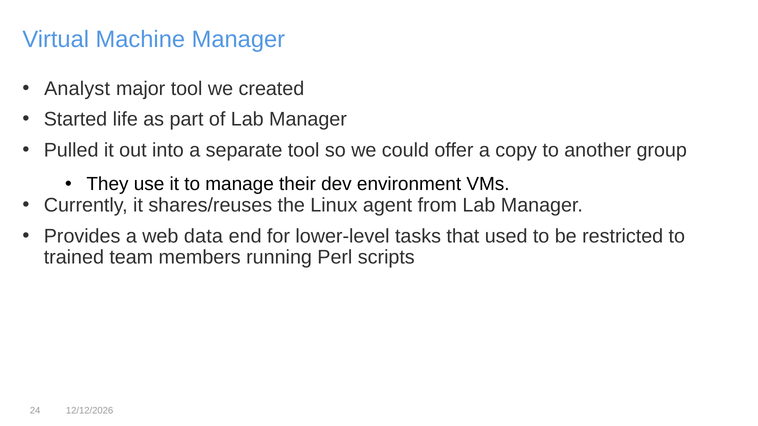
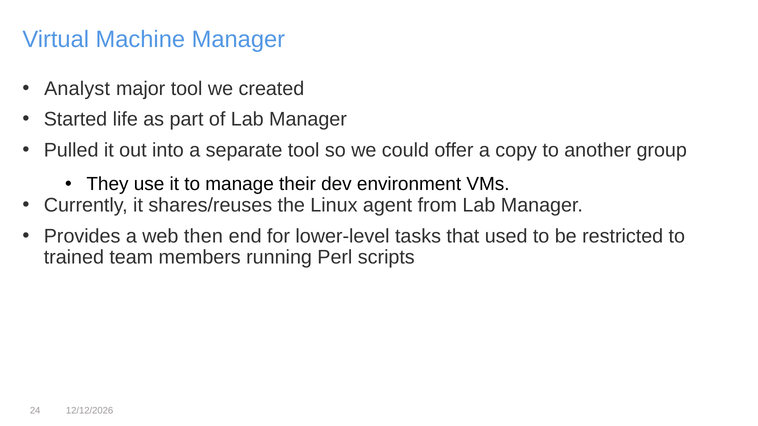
data: data -> then (203, 236)
